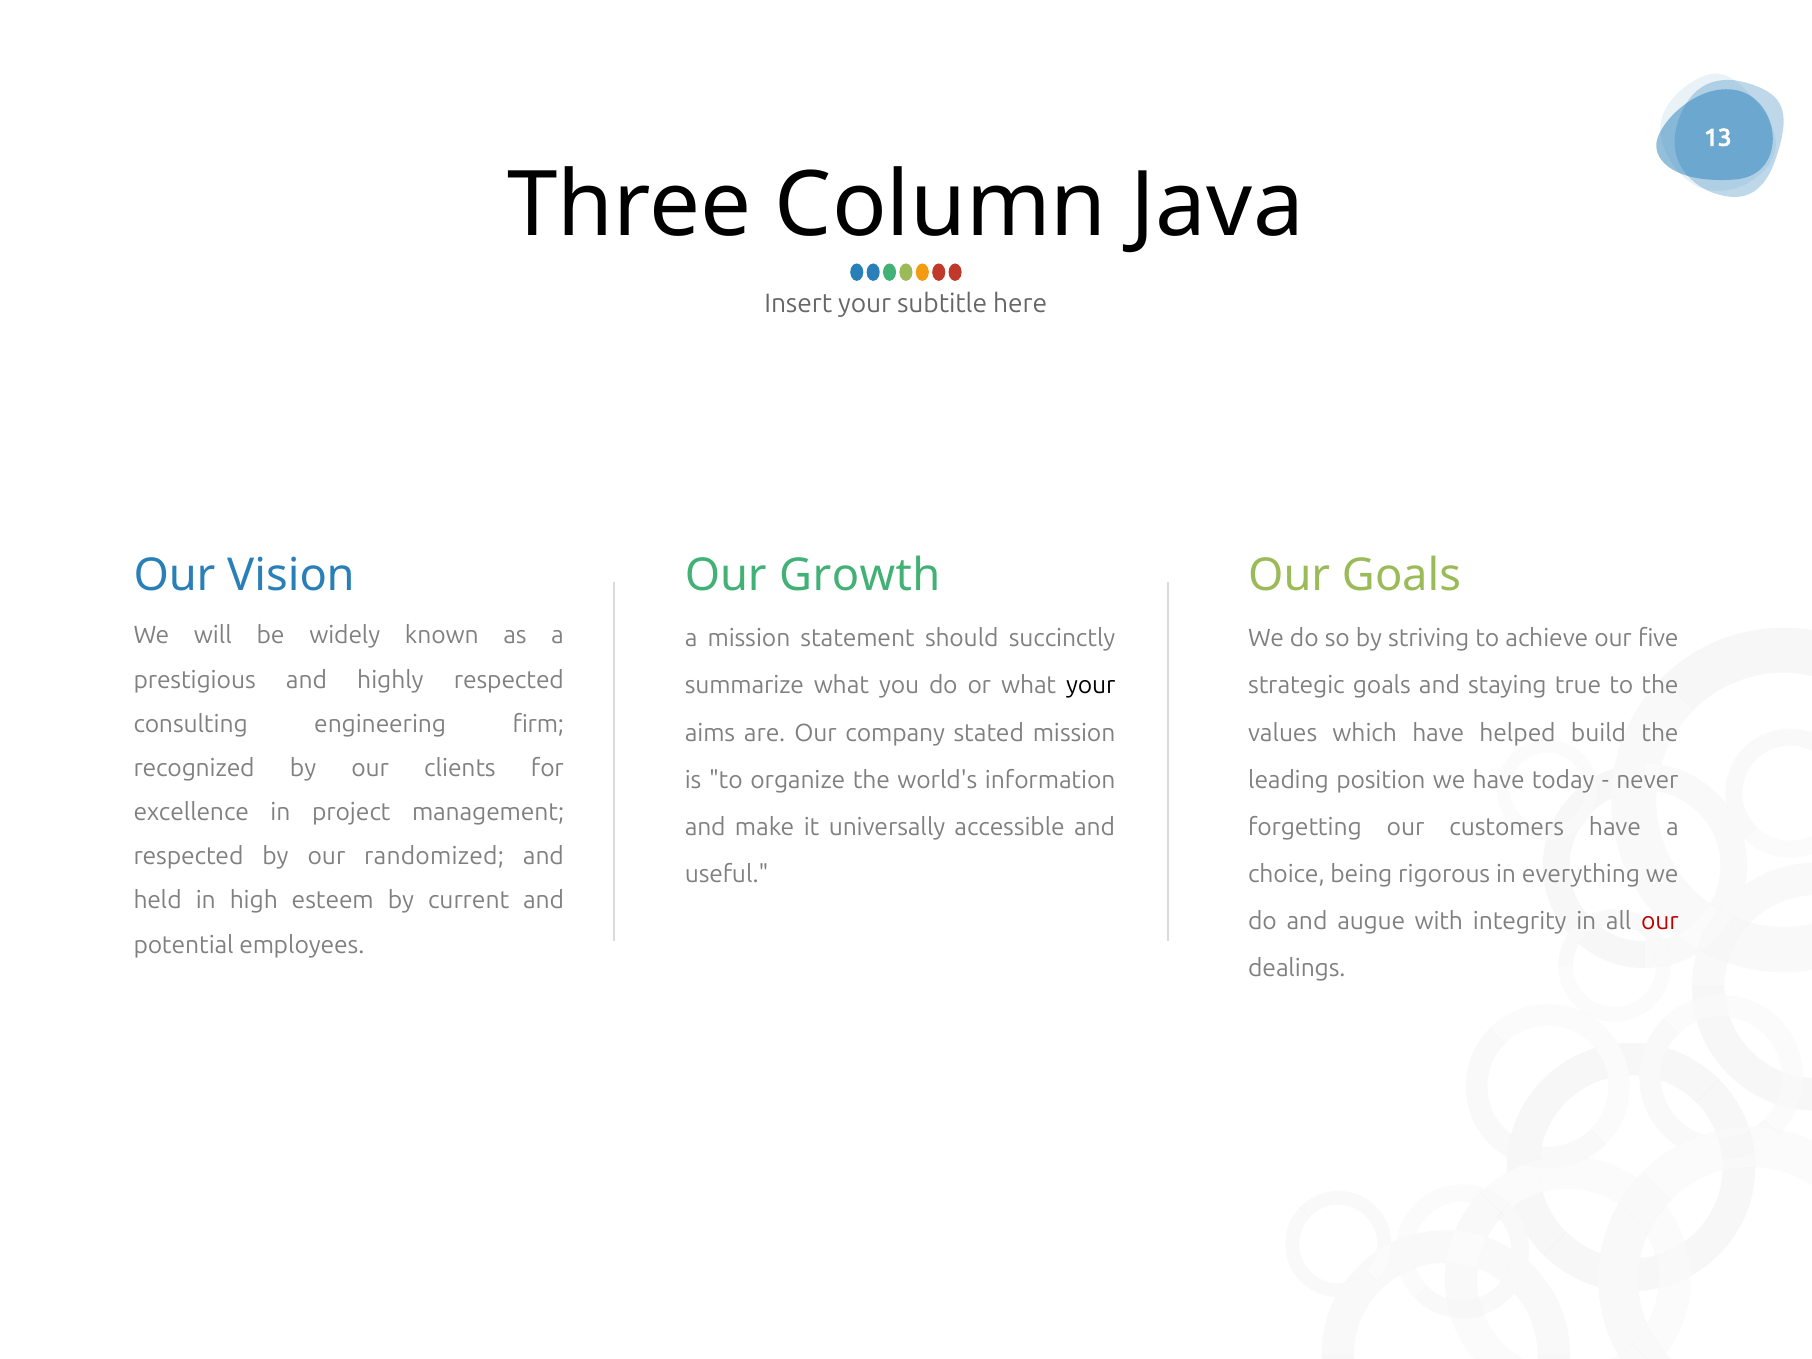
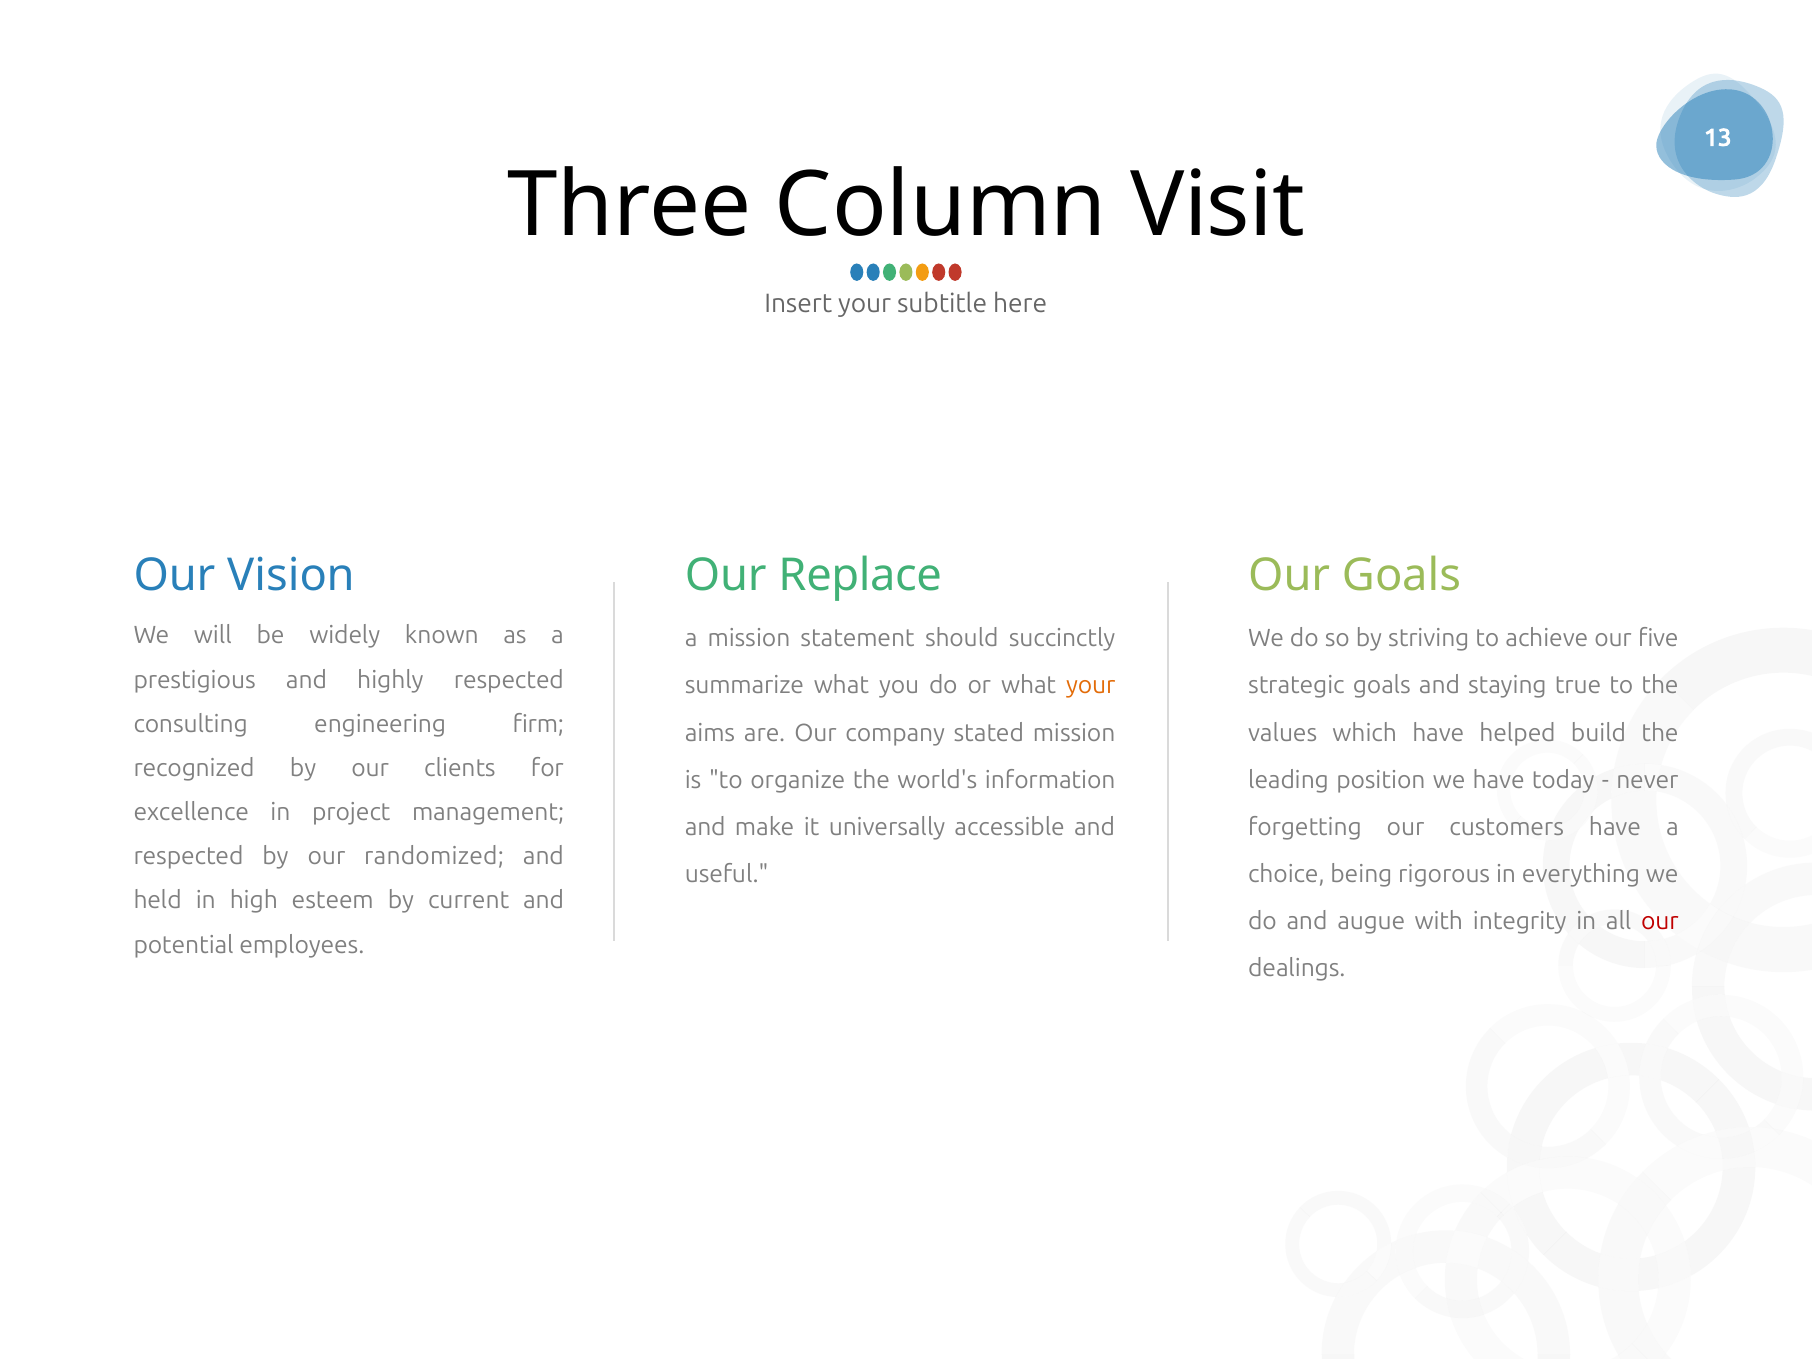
Java: Java -> Visit (1218, 206)
Growth: Growth -> Replace (860, 576)
your colour: black -> orange (1091, 686)
